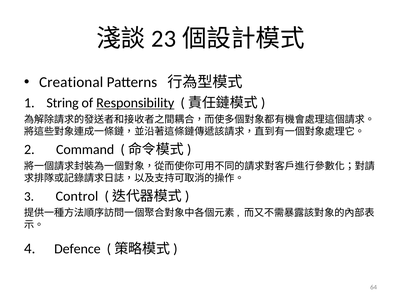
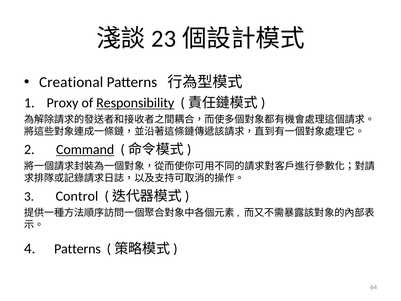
String: String -> Proxy (63, 103)
Command underline: none -> present (85, 149)
Defence: Defence -> Patterns (77, 249)
